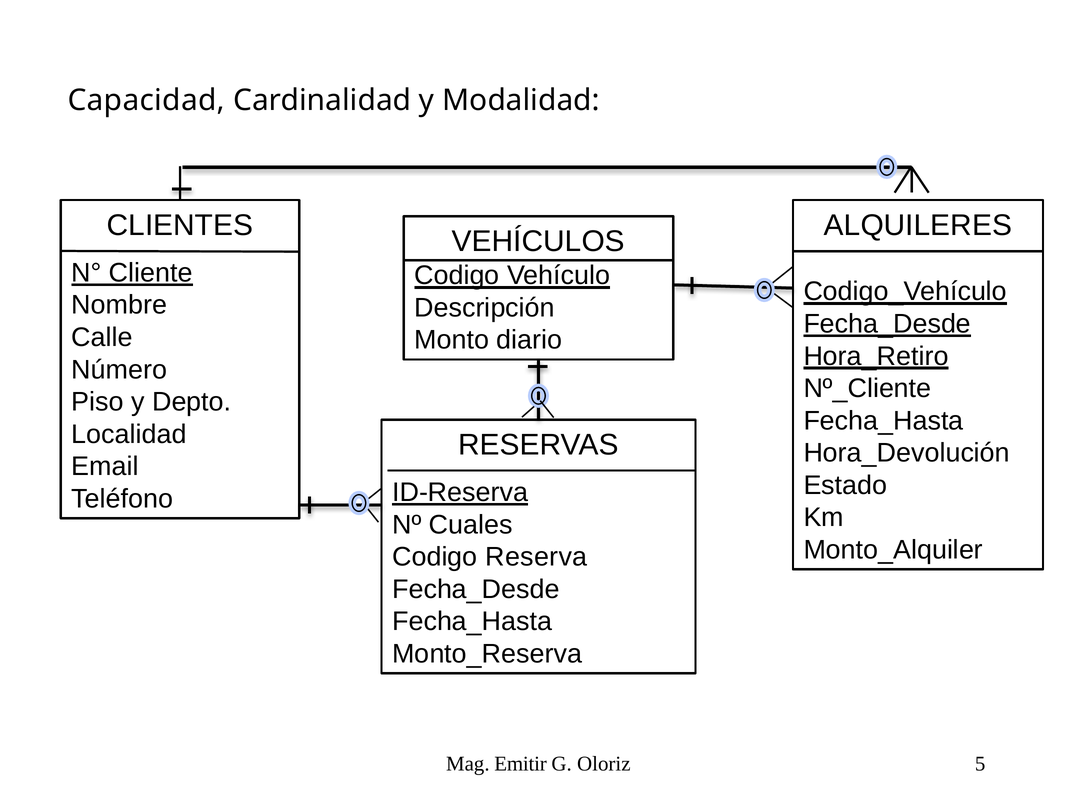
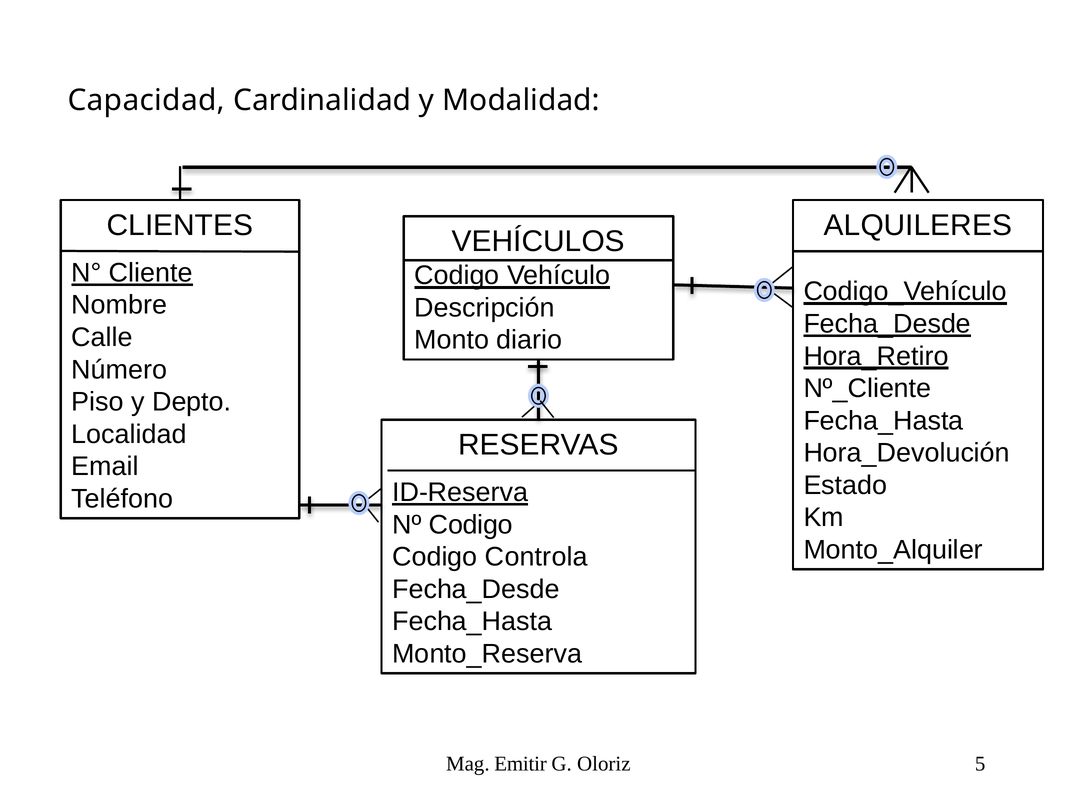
Nº Cuales: Cuales -> Codigo (471, 525)
Reserva: Reserva -> Controla (536, 558)
